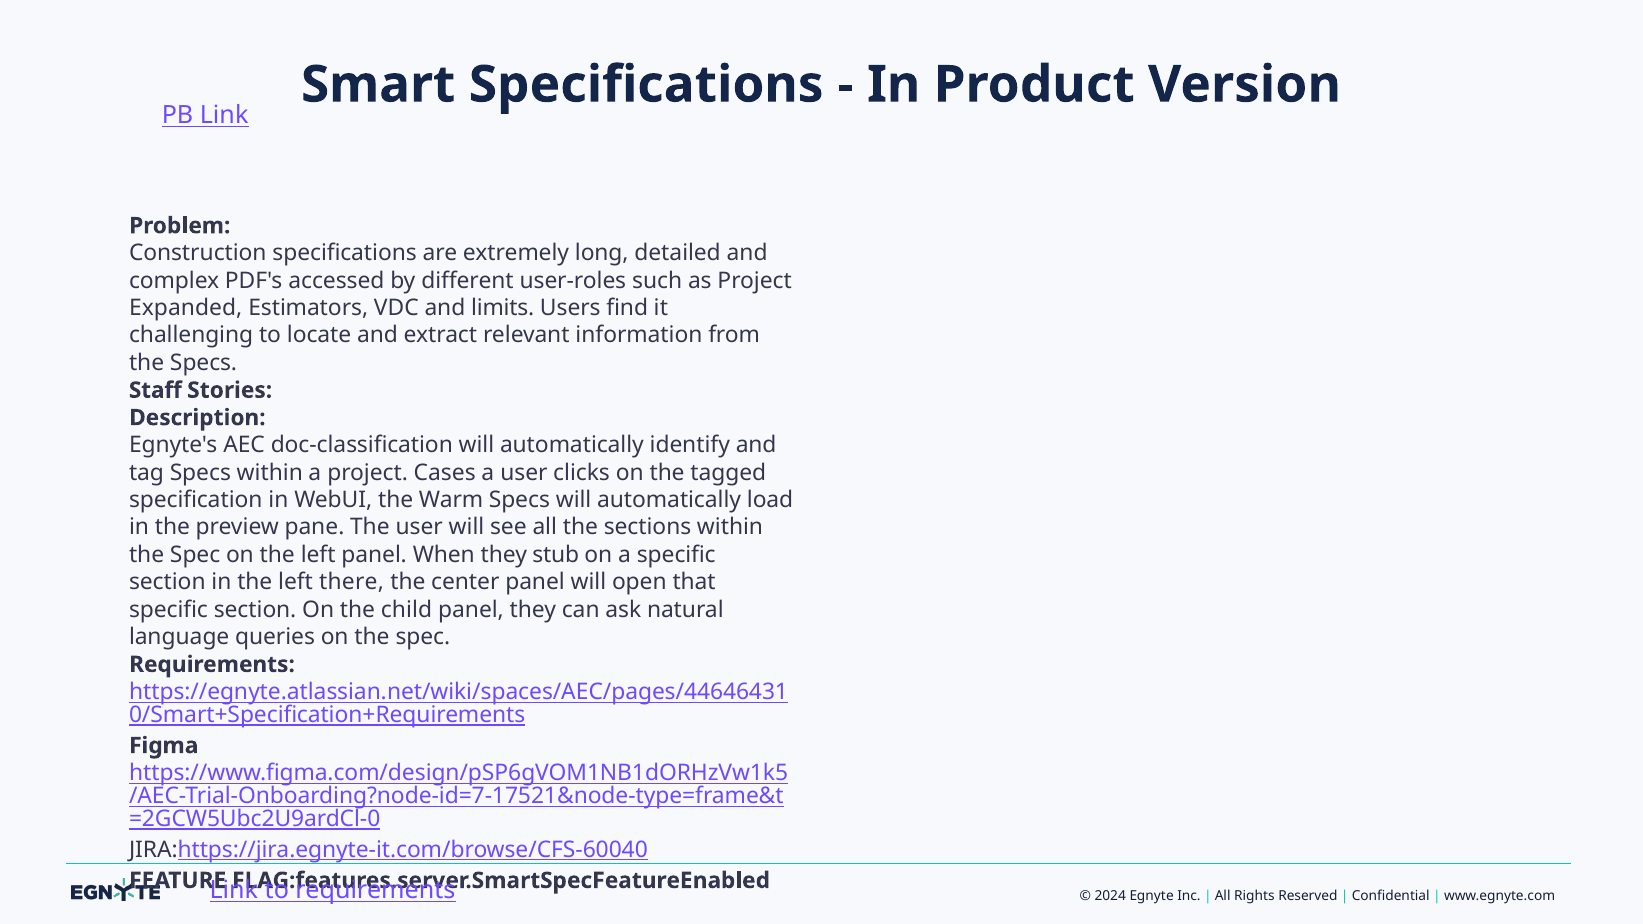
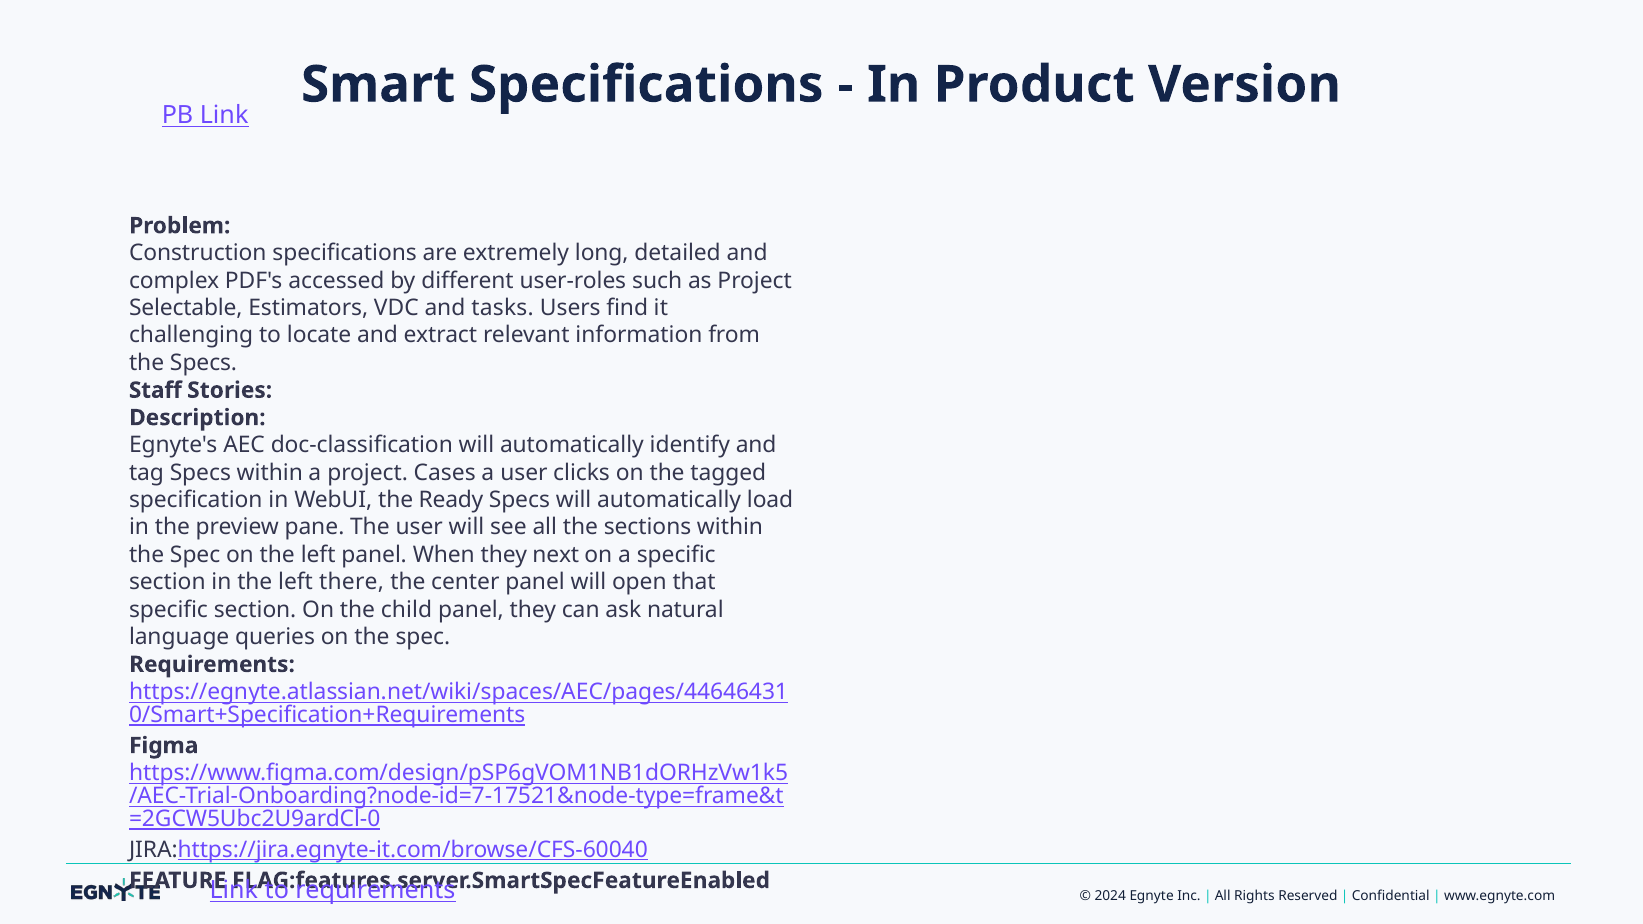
Expanded: Expanded -> Selectable (186, 308)
limits: limits -> tasks (503, 308)
Warm: Warm -> Ready (451, 500)
stub: stub -> next (556, 555)
